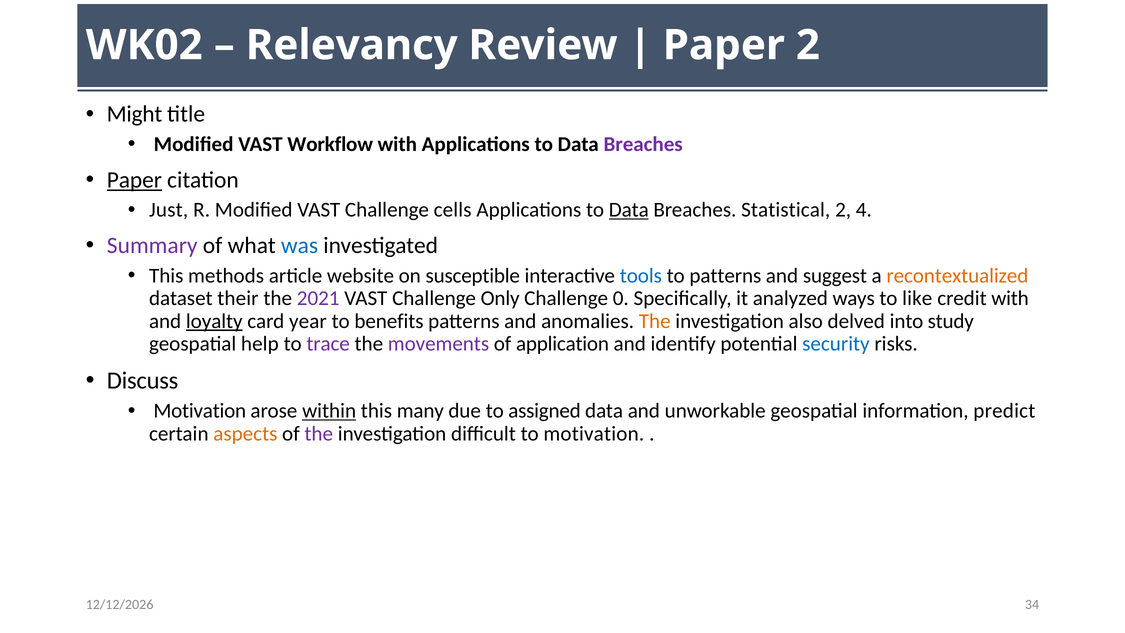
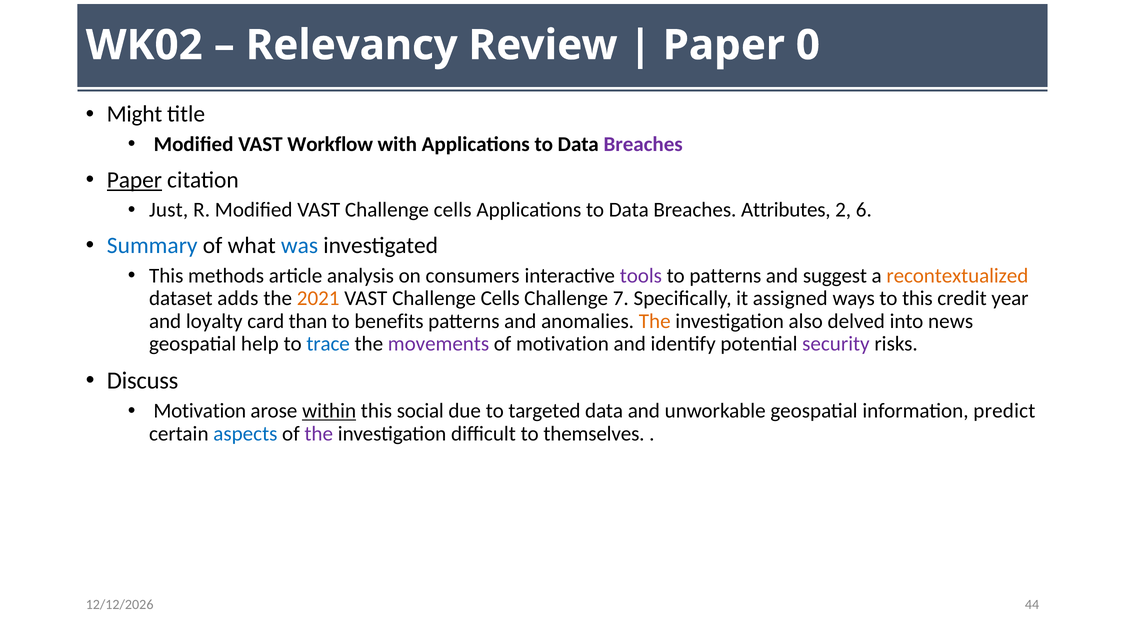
Paper 2: 2 -> 0 (808, 45)
Data underline: present -> none (629, 210)
Statistical: Statistical -> Attributes (786, 210)
4: 4 -> 6 (864, 210)
Summary colour: purple -> blue (152, 246)
website: website -> analysis (360, 276)
susceptible: susceptible -> consumers (473, 276)
tools colour: blue -> purple (641, 276)
their: their -> adds (238, 298)
2021 colour: purple -> orange (318, 298)
Only: Only -> Cells (500, 298)
0: 0 -> 7 (621, 298)
analyzed: analyzed -> assigned (790, 298)
to like: like -> this (917, 298)
credit with: with -> year (1010, 298)
loyalty underline: present -> none (214, 321)
year: year -> than (308, 321)
study: study -> news (951, 321)
trace colour: purple -> blue (328, 344)
of application: application -> motivation (562, 344)
security colour: blue -> purple (836, 344)
many: many -> social (420, 411)
assigned: assigned -> targeted (545, 411)
aspects colour: orange -> blue (245, 434)
to motivation: motivation -> themselves (594, 434)
34: 34 -> 44 (1032, 604)
